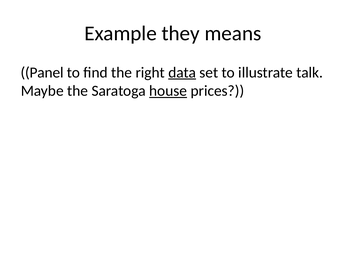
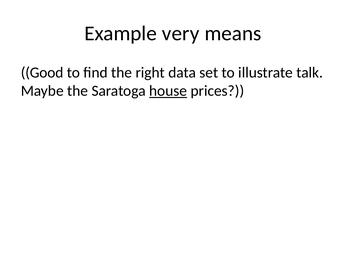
they: they -> very (181, 33)
Panel: Panel -> Good (42, 73)
data underline: present -> none (182, 73)
